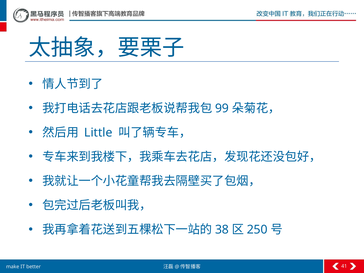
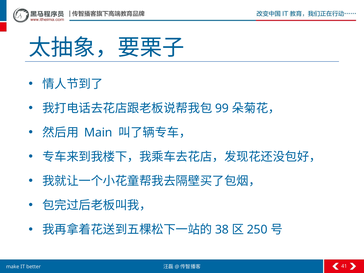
Little: Little -> Main (98, 133)
